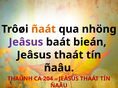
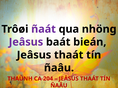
ñaát colour: orange -> purple (44, 29)
